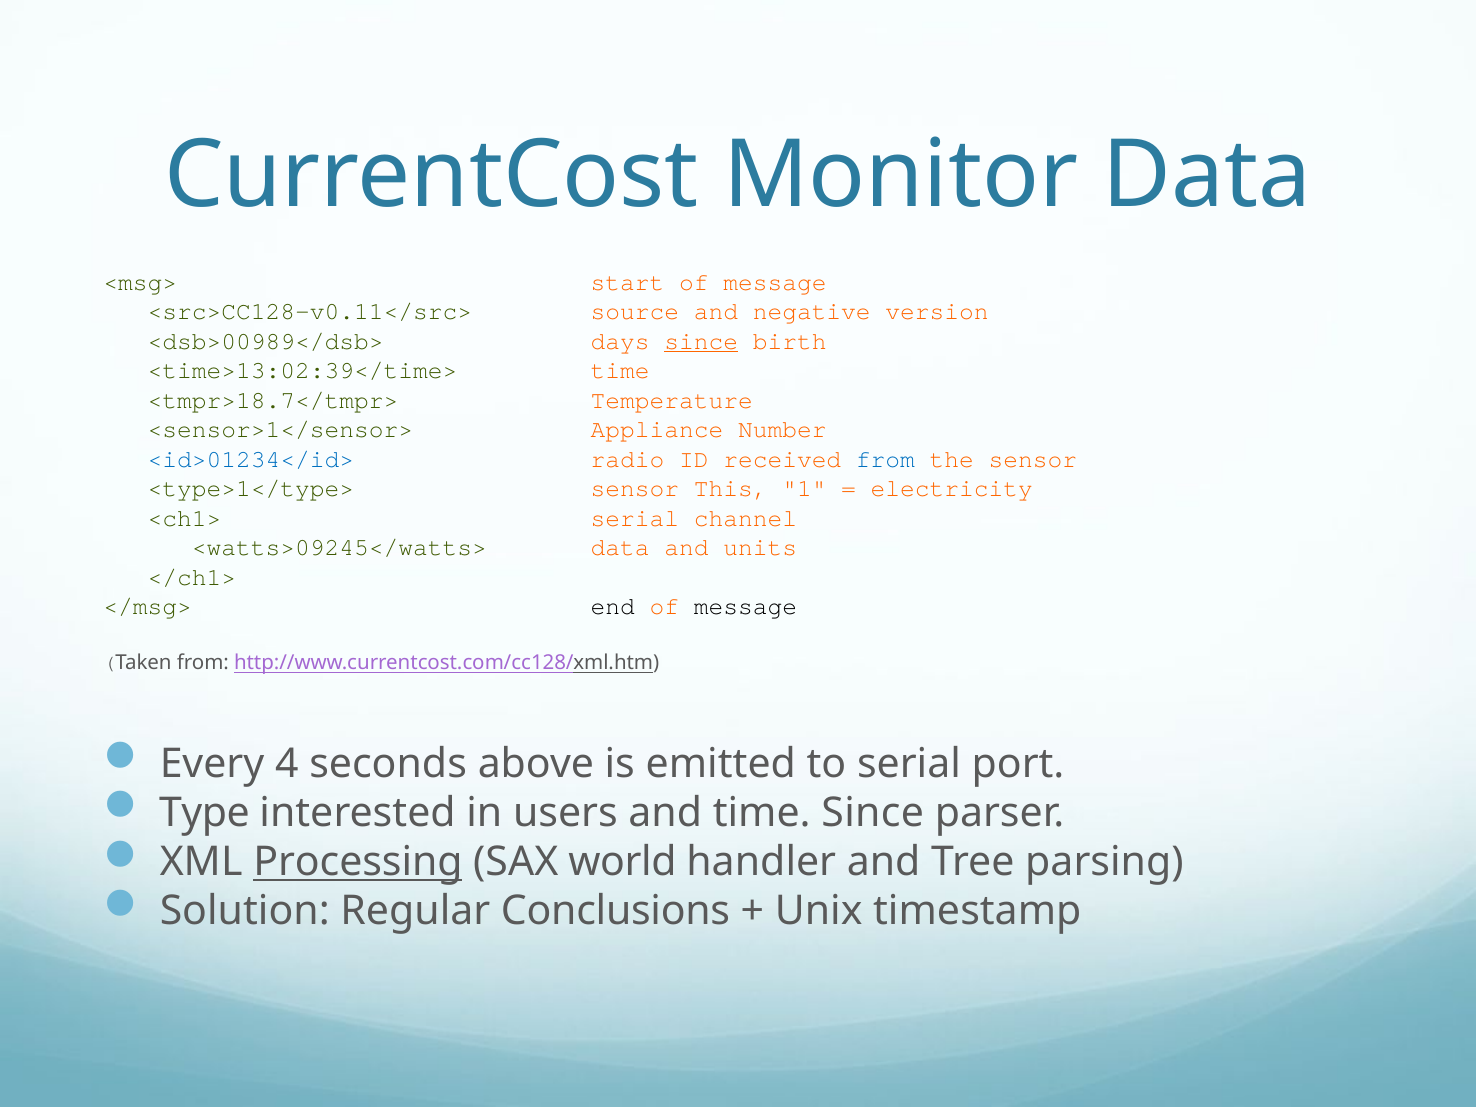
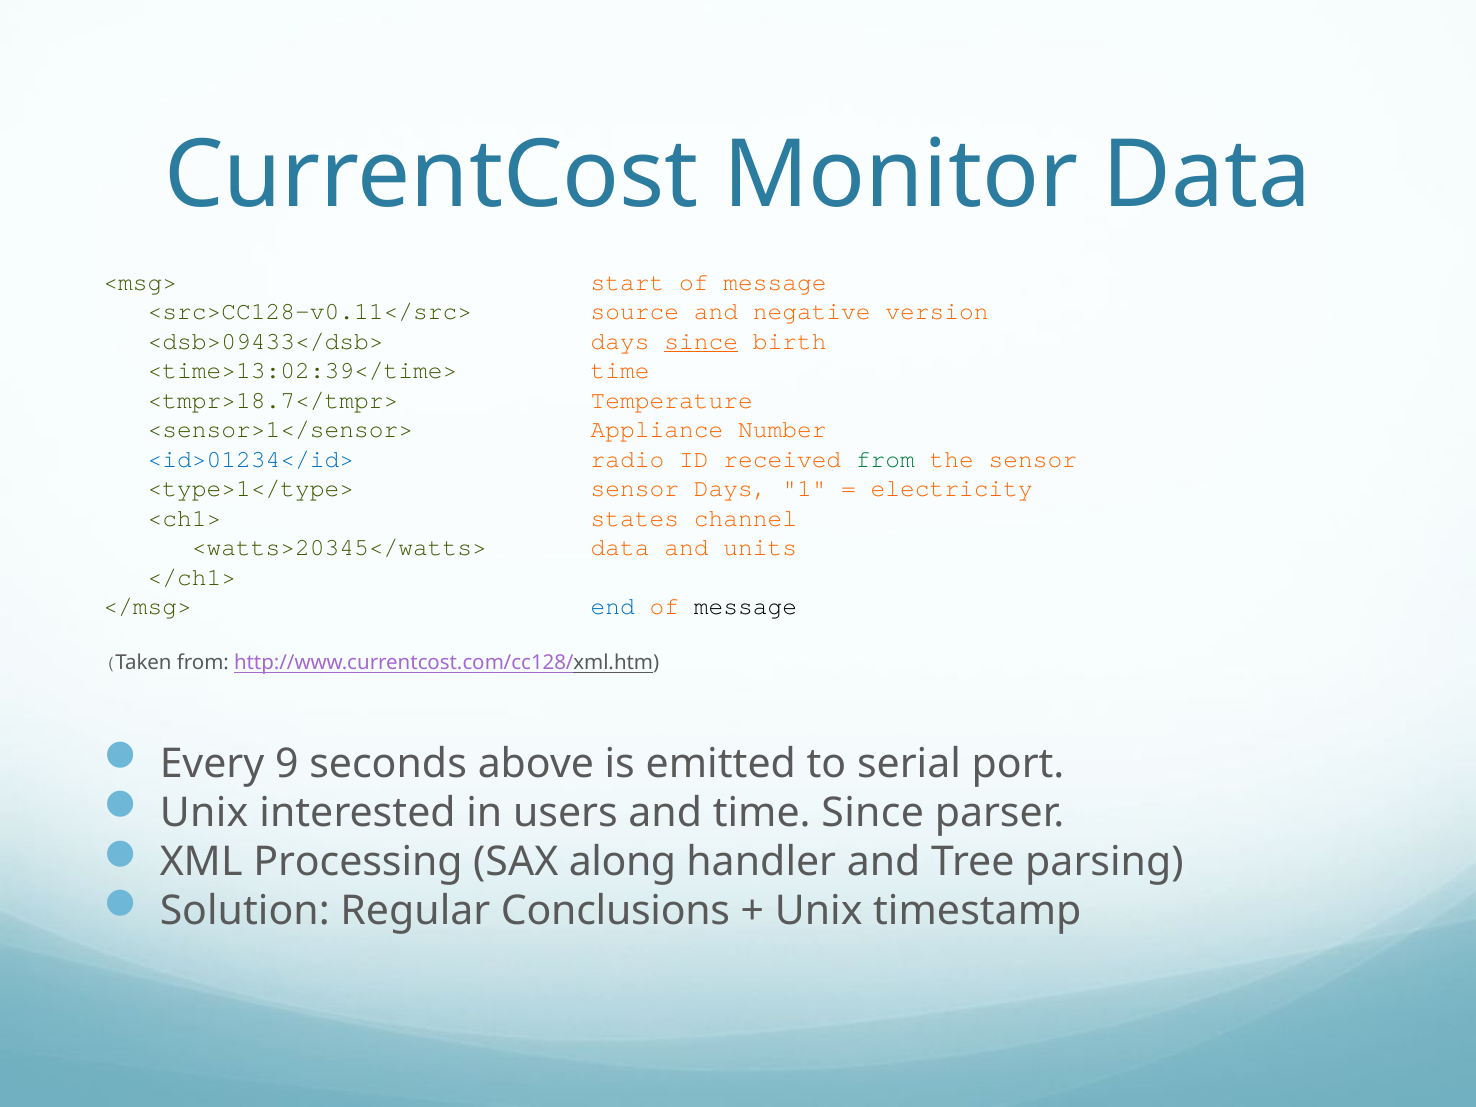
<dsb>00989</dsb>: <dsb>00989</dsb> -> <dsb>09433</dsb> (266, 341)
from colour: blue -> green (885, 459)
sensor This: This -> Days (731, 489)
<ch1> serial: serial -> states (635, 518)
<watts>09245</watts>: <watts>09245</watts> -> <watts>20345</watts> (339, 548)
end colour: black -> blue (613, 607)
4: 4 -> 9 (287, 764)
Type: Type -> Unix (204, 813)
Processing underline: present -> none (358, 862)
world: world -> along (623, 862)
